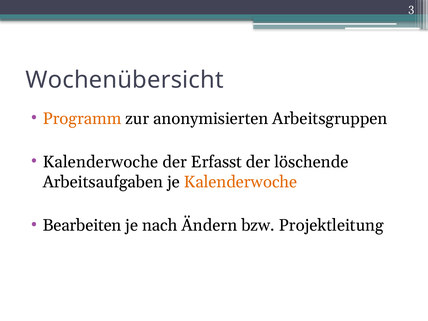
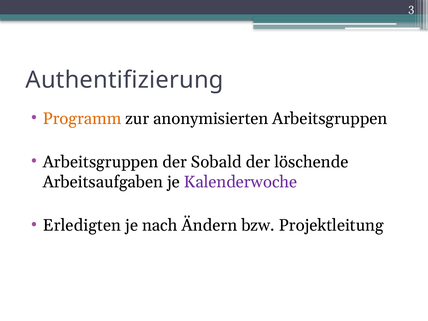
Wochenübersicht: Wochenübersicht -> Authentifizierung (125, 80)
Kalenderwoche: Kalenderwoche -> Arbeitsgruppen (101, 162)
Erfasst: Erfasst -> Sobald (216, 162)
Kalenderwoche colour: orange -> purple (241, 182)
Bearbeiten: Bearbeiten -> Erledigten (82, 225)
